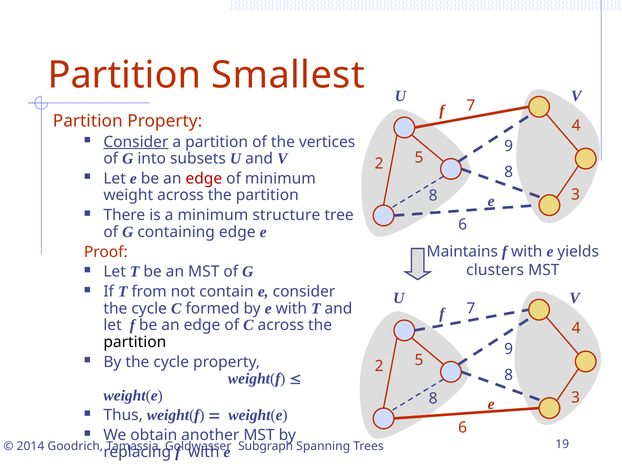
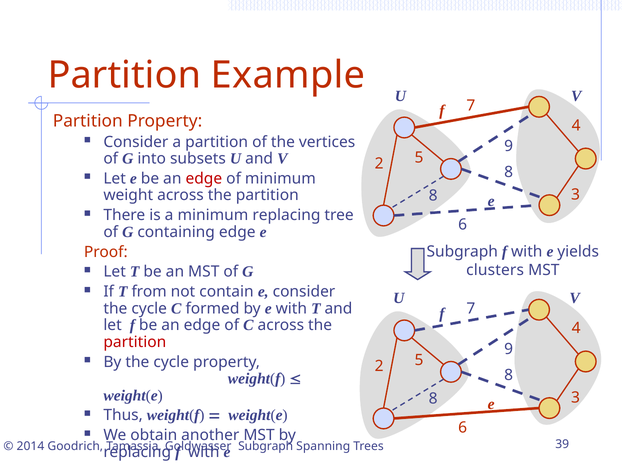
Smallest: Smallest -> Example (288, 75)
Consider underline: present -> none (136, 142)
minimum structure: structure -> replacing (286, 215)
Maintains: Maintains -> Subgraph (462, 252)
partition colour: black -> red (135, 342)
19: 19 -> 39 (562, 445)
